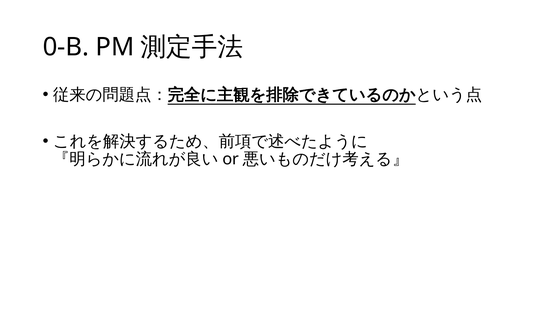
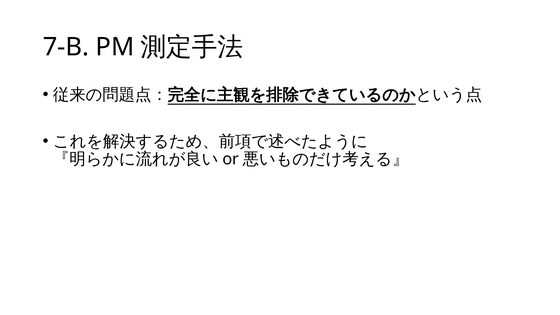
0-B: 0-B -> 7-B (66, 47)
